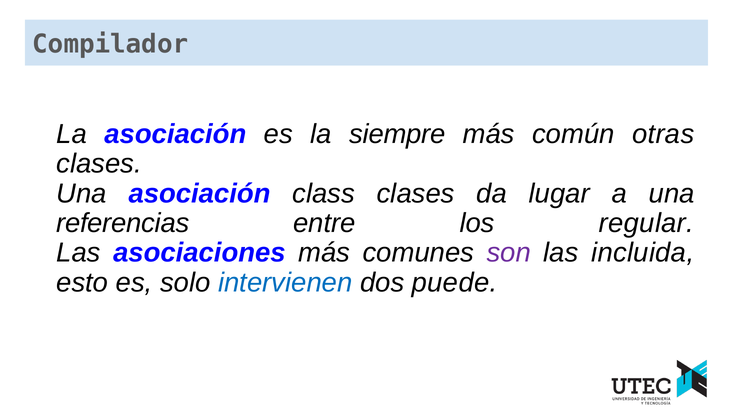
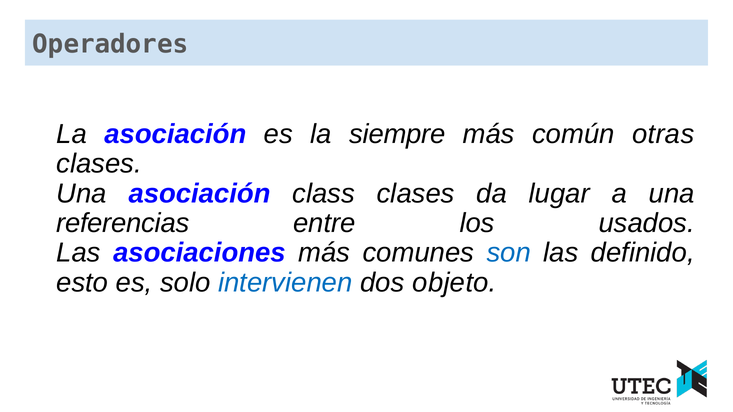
Compilador: Compilador -> Operadores (110, 44)
regular: regular -> usados (647, 223)
son colour: purple -> blue (509, 253)
incluida: incluida -> definido (643, 253)
puede: puede -> objeto (455, 283)
